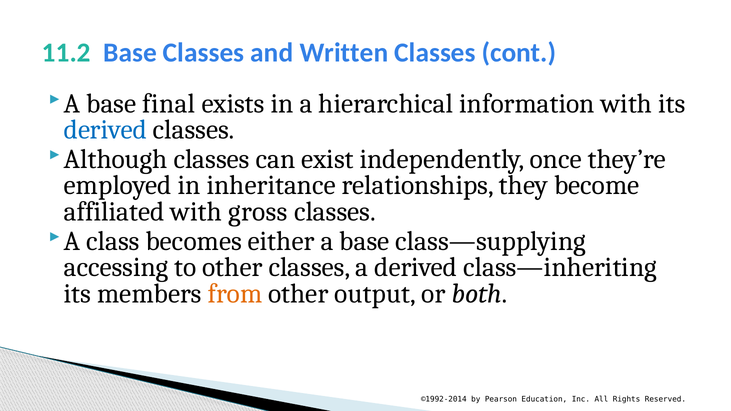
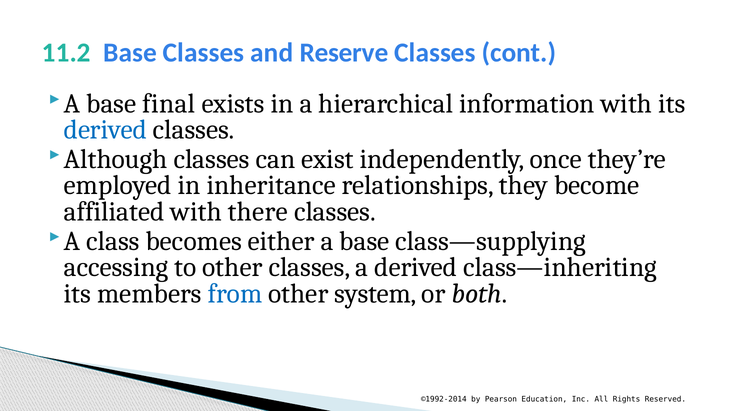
Written: Written -> Reserve (344, 53)
gross: gross -> there (258, 212)
from colour: orange -> blue (235, 294)
output: output -> system (375, 294)
